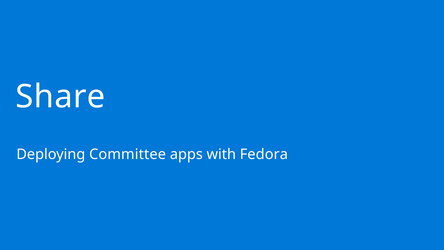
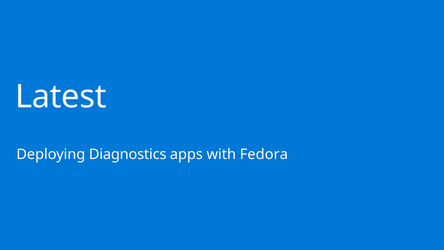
Share: Share -> Latest (61, 97)
Committee: Committee -> Diagnostics (128, 154)
